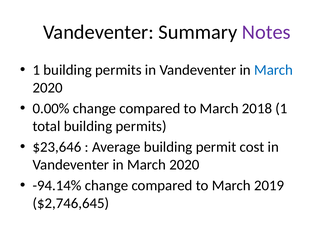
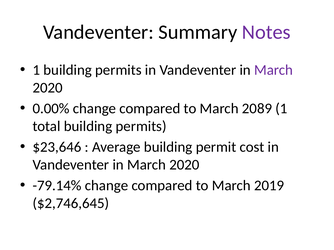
March colour: blue -> purple (274, 70)
2018: 2018 -> 2089 (257, 109)
-94.14%: -94.14% -> -79.14% (57, 186)
